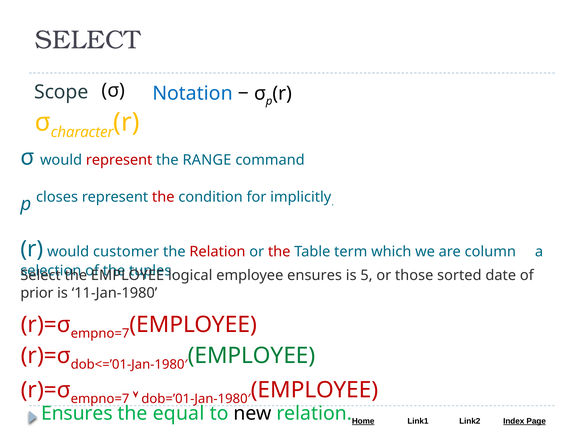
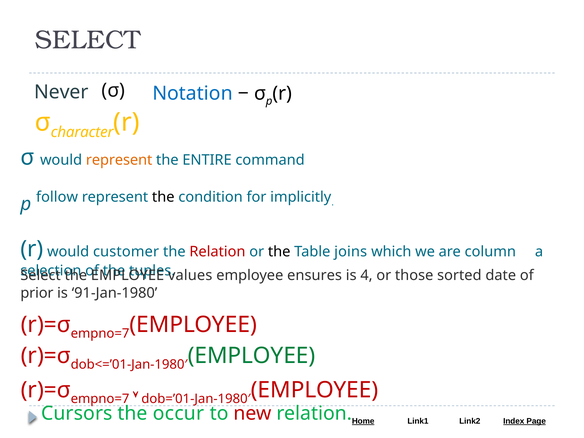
Scope: Scope -> Never (61, 92)
represent colour: red -> orange (119, 160)
RANGE: RANGE -> ENTIRE (207, 160)
closes: closes -> follow (57, 197)
the colour: red -> black (163, 197)
the colour: red -> black (279, 252)
term: term -> joins (351, 252)
logical: logical -> values (190, 275)
5: 5 -> 4 (366, 275)
11-Jan-1980: 11-Jan-1980 -> 91-Jan-1980 (115, 293)
Ensures: Ensures -> Cursors (77, 413)
equal: equal -> occur (179, 413)
new colour: black -> red (253, 413)
